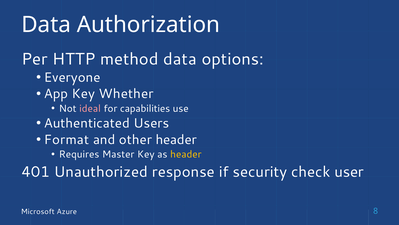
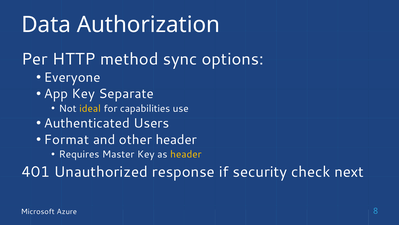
method data: data -> sync (180, 59)
Whether: Whether -> Separate (126, 94)
ideal colour: pink -> yellow (90, 108)
user: user -> next (349, 172)
